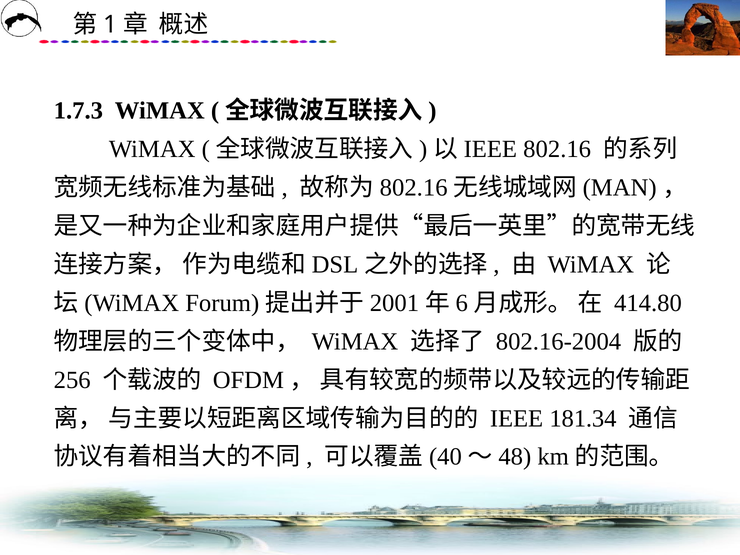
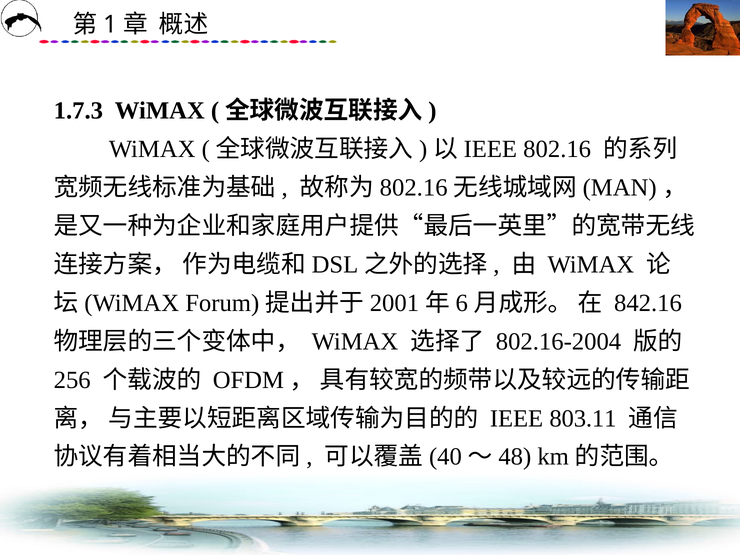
414.80: 414.80 -> 842.16 (648, 303)
181.34: 181.34 -> 803.11 (583, 418)
